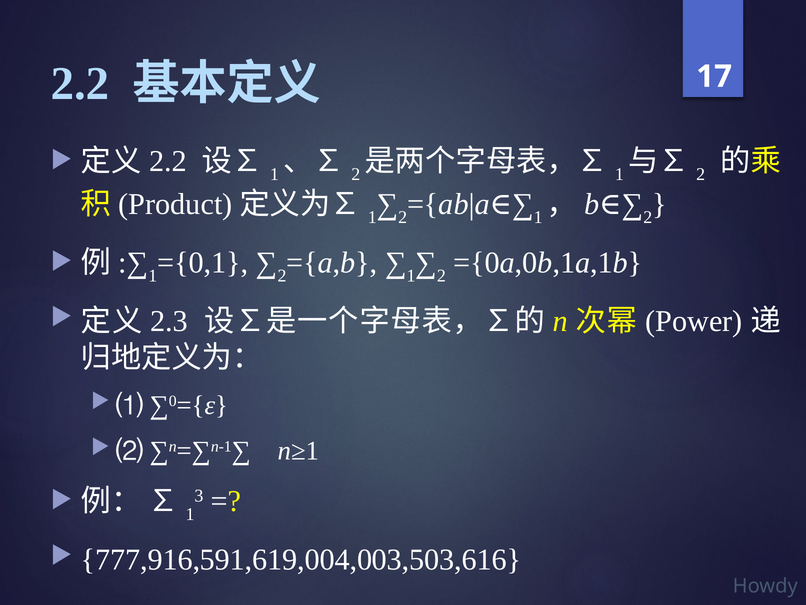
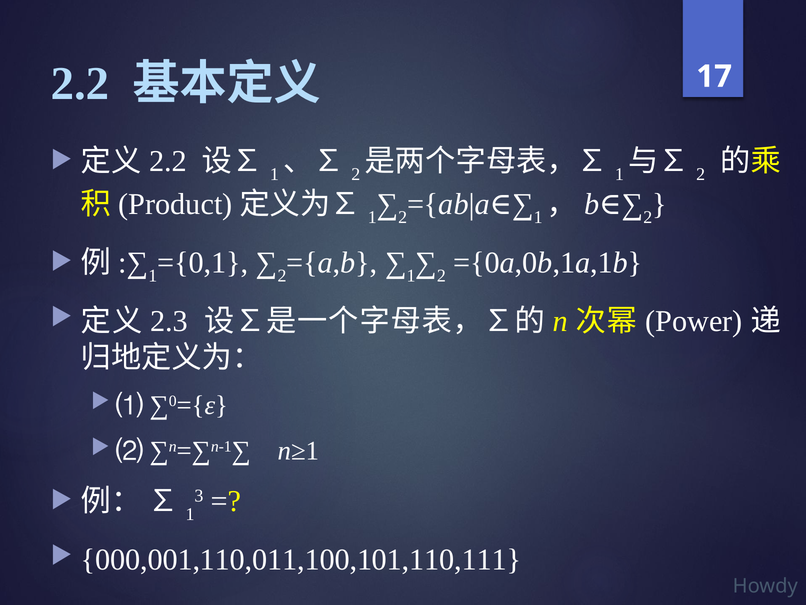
777,916,591,619,004,003,503,616: 777,916,591,619,004,003,503,616 -> 000,001,110,011,100,101,110,111 (301, 559)
